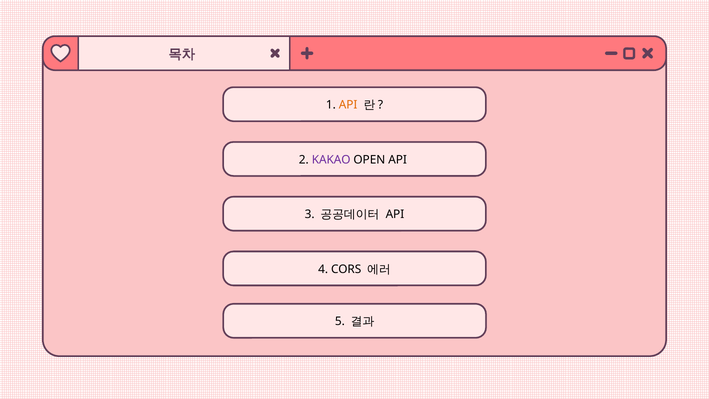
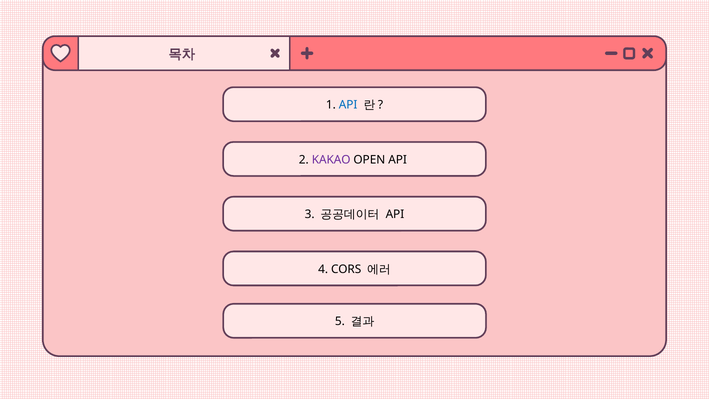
API colour: orange -> blue (348, 105)
